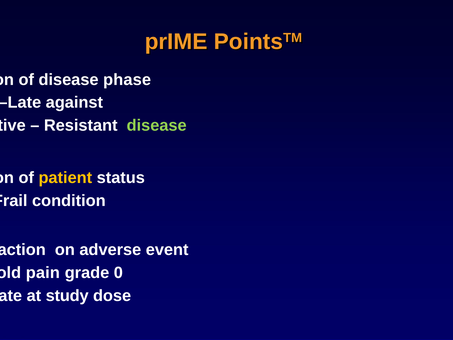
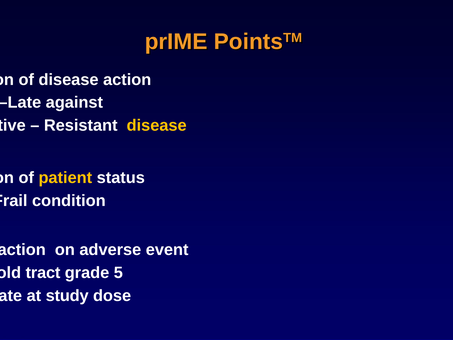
disease phase: phase -> action (127, 80)
disease colour: light green -> yellow (157, 125)
pain: pain -> tract (43, 273)
0: 0 -> 5 (118, 273)
